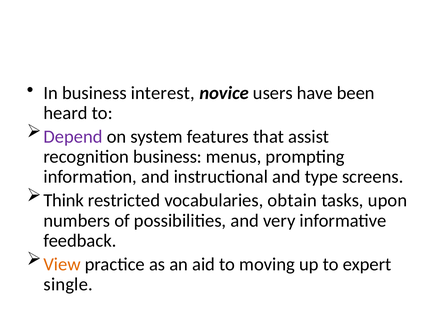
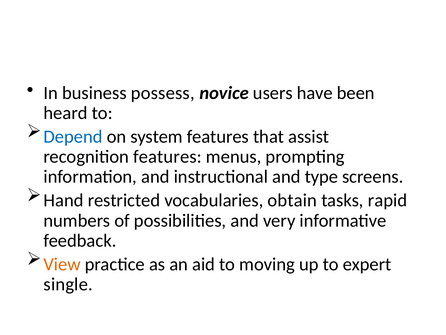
interest: interest -> possess (163, 93)
Depend colour: purple -> blue (73, 136)
recognition business: business -> features (167, 157)
Think: Think -> Hand (64, 200)
upon: upon -> rapid (388, 200)
